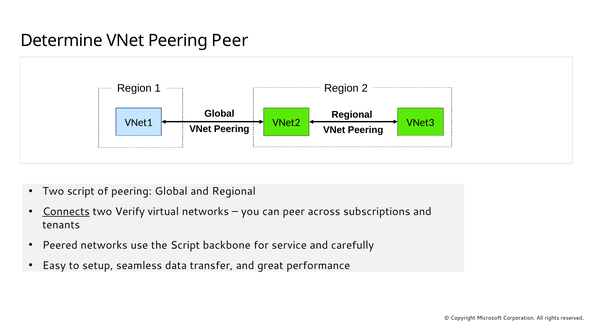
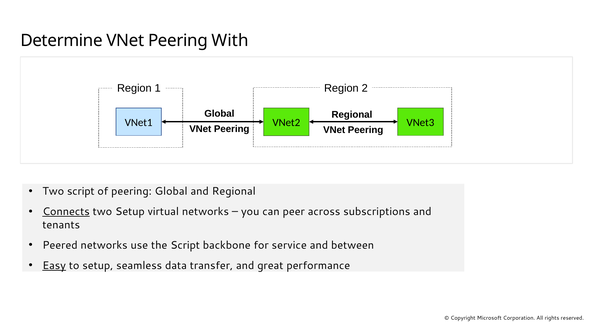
Peering Peer: Peer -> With (230, 41)
two Verify: Verify -> Setup (130, 211)
carefully: carefully -> between (353, 245)
Easy underline: none -> present (54, 265)
